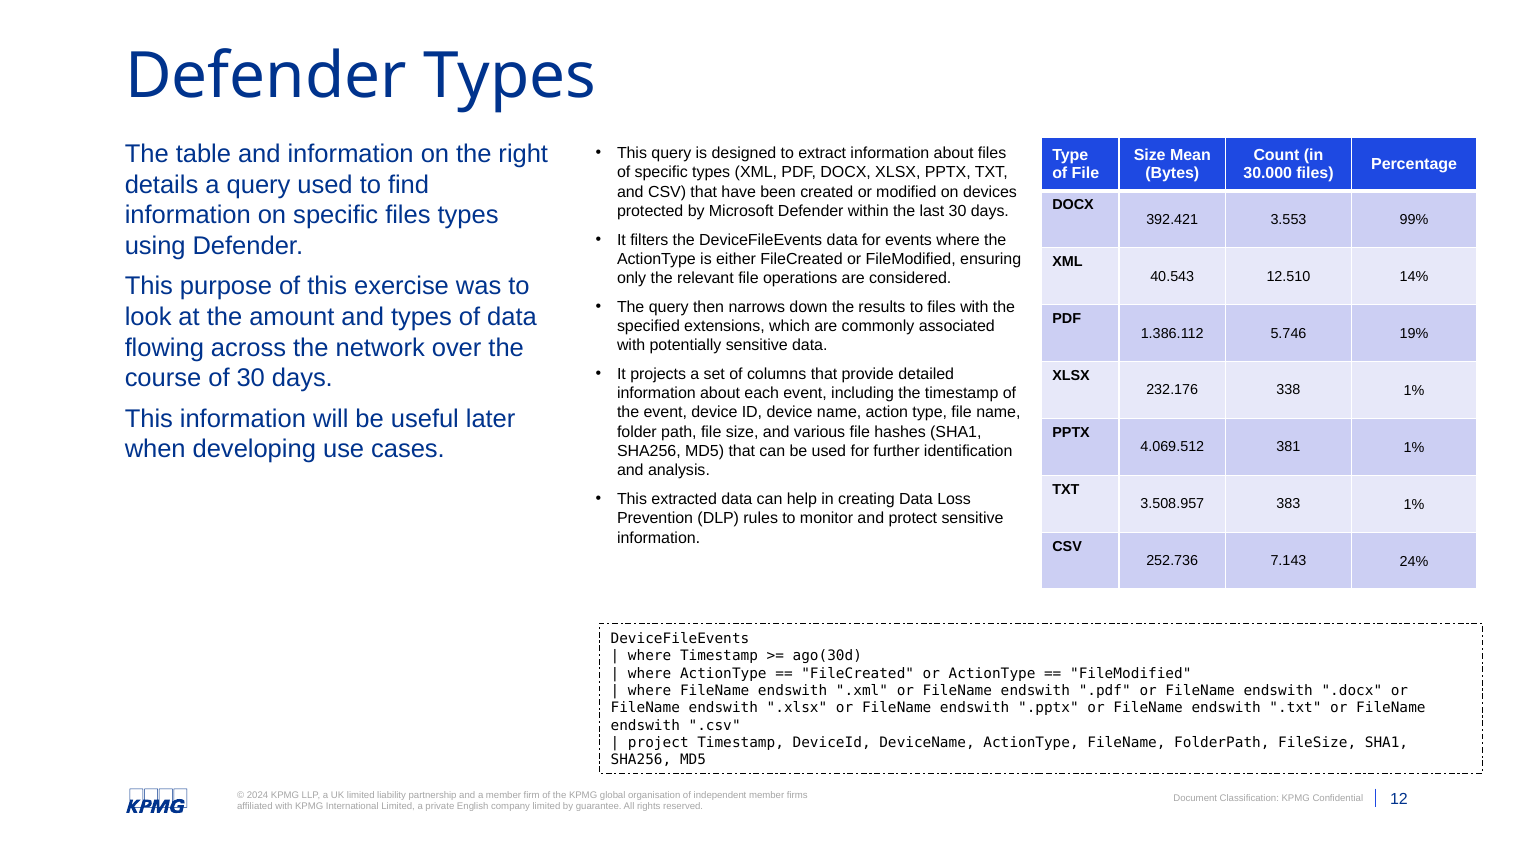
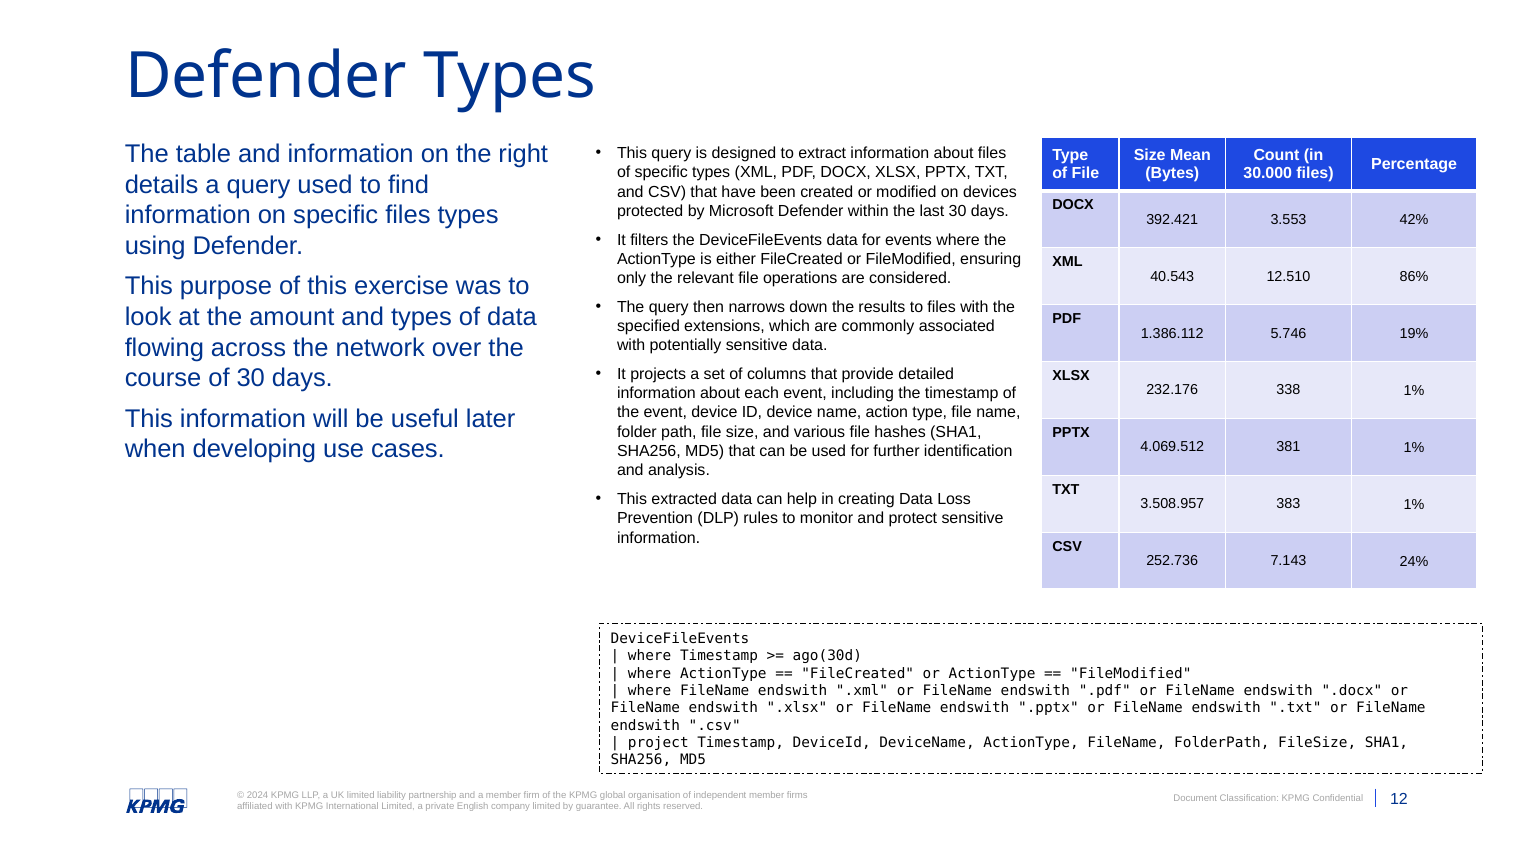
99%: 99% -> 42% (1414, 220)
14%: 14% -> 86% (1414, 277)
